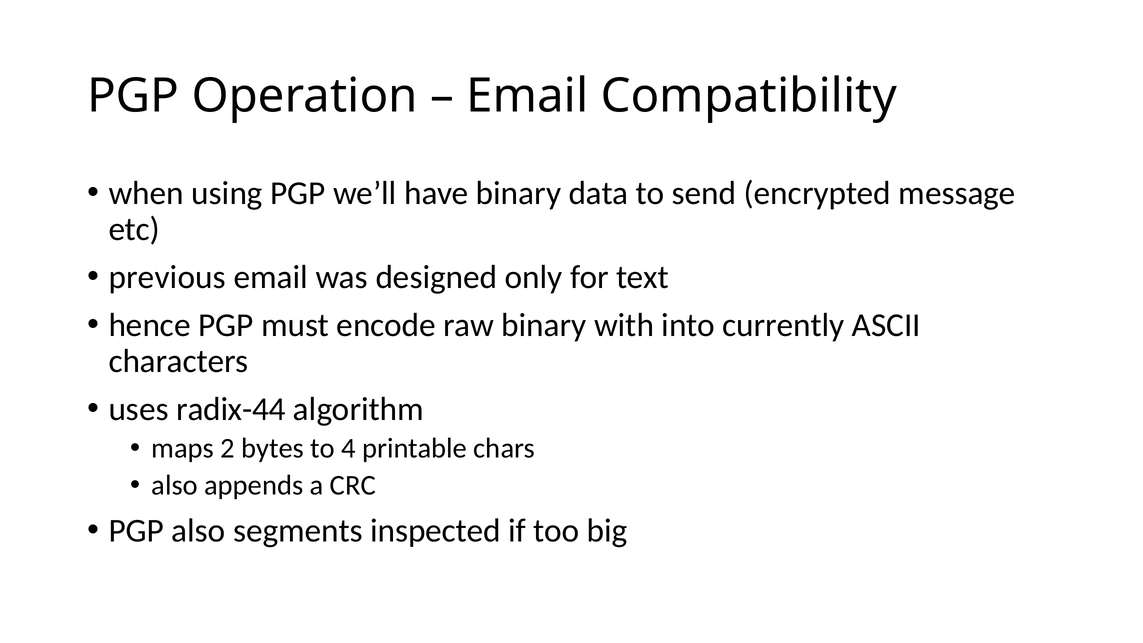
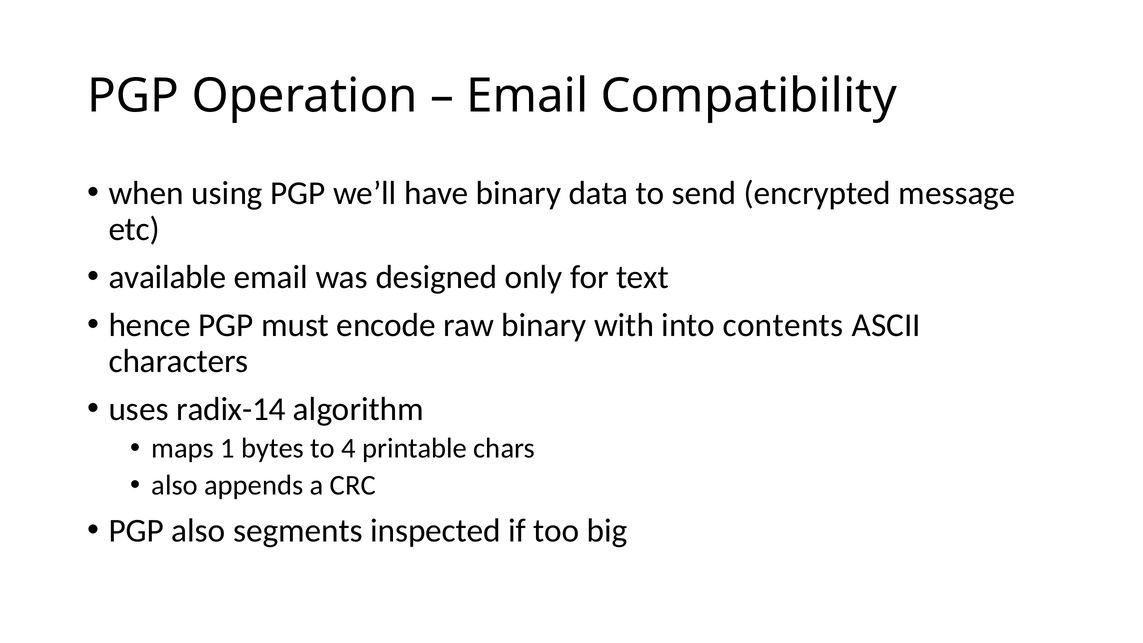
previous: previous -> available (168, 277)
currently: currently -> contents (783, 325)
radix-44: radix-44 -> radix-14 (231, 409)
2: 2 -> 1 (228, 448)
